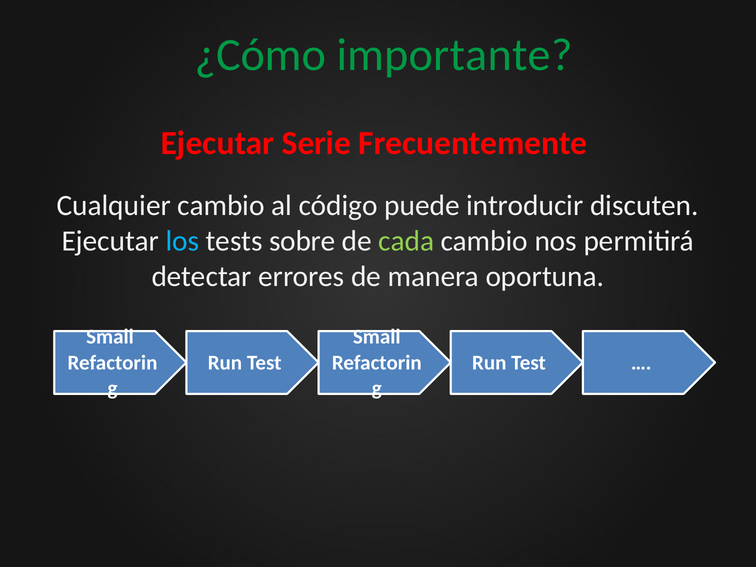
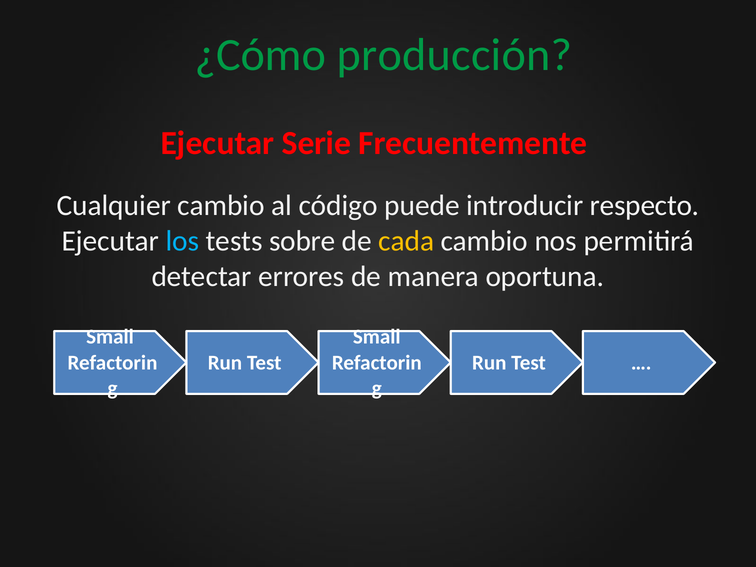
importante: importante -> producción (454, 55)
discuten: discuten -> respecto (645, 206)
cada colour: light green -> yellow (406, 241)
